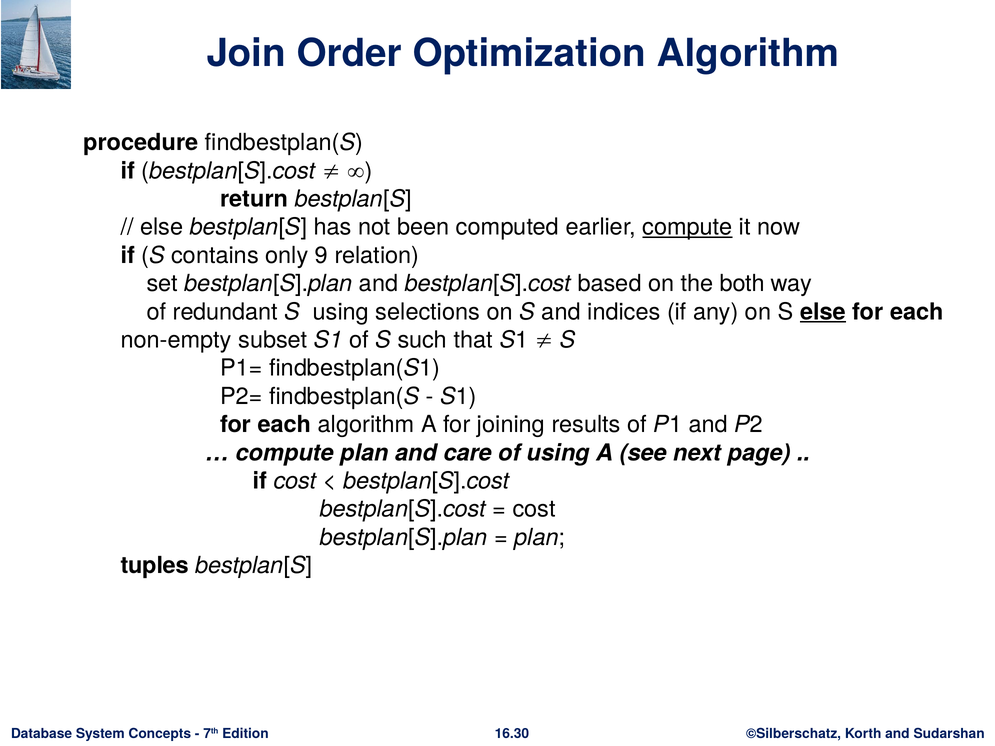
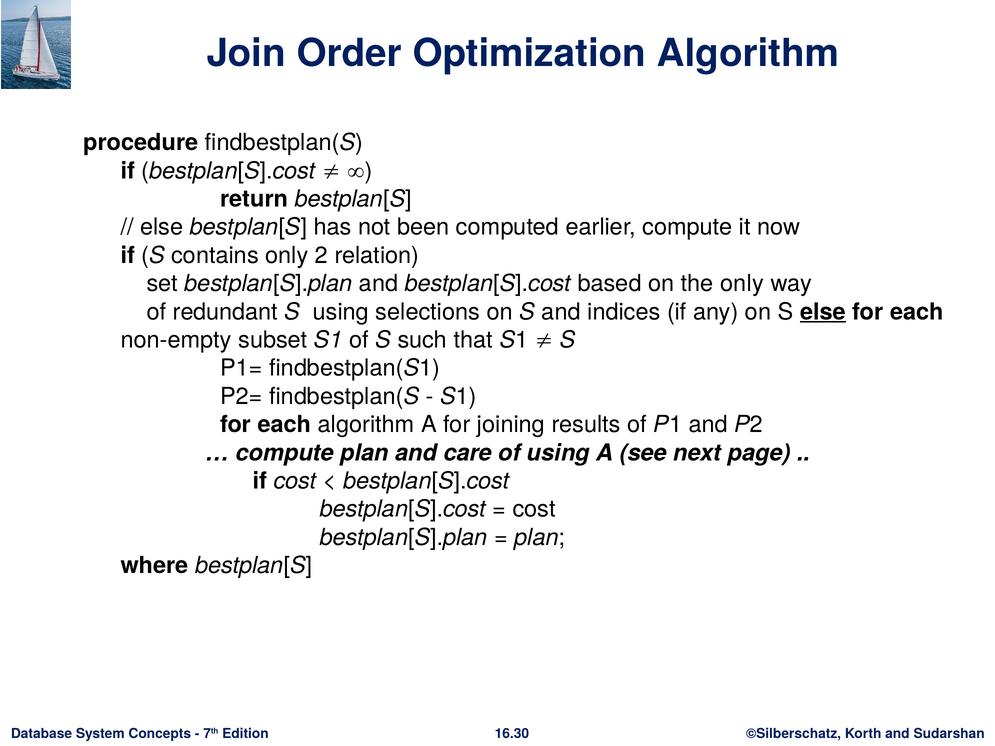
compute underline: present -> none (687, 227)
9: 9 -> 2 (321, 255)
the both: both -> only (742, 284)
tuples: tuples -> where (155, 566)
